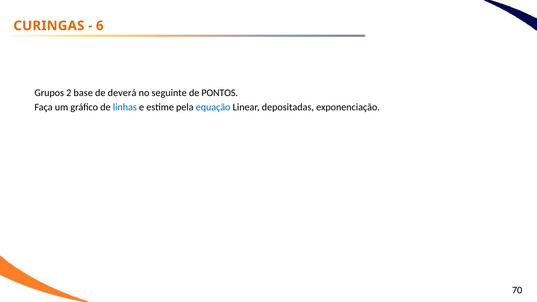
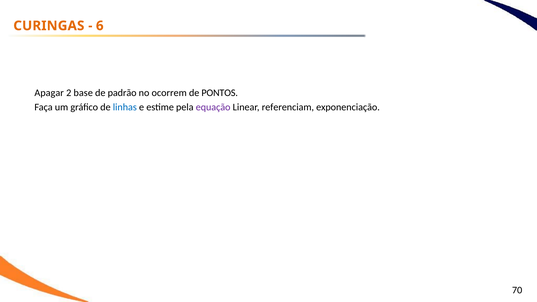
Grupos: Grupos -> Apagar (49, 93)
deverá: deverá -> padrão (122, 93)
seguinte: seguinte -> ocorrem (169, 93)
equação colour: blue -> purple (213, 107)
depositadas: depositadas -> referenciam (288, 107)
